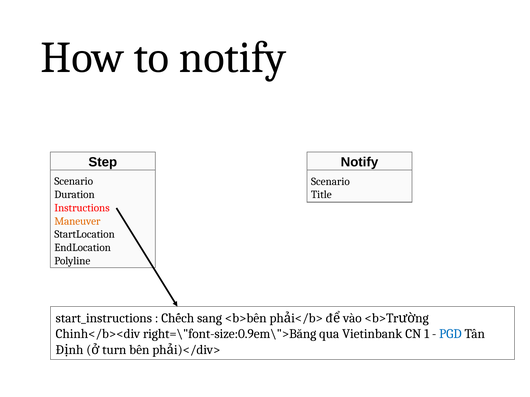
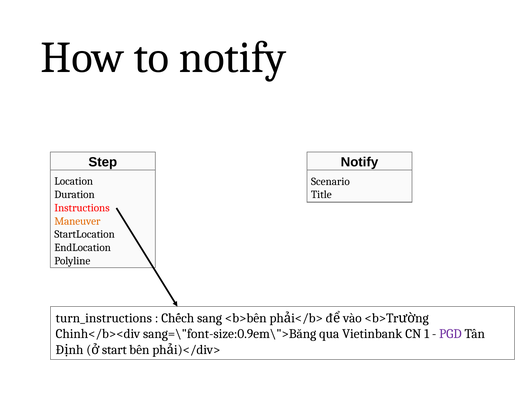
Scenario: Scenario -> Location (74, 182)
start_instructions: start_instructions -> turn_instructions (104, 318)
right=\"font-size:0.9em\">Băng: right=\"font-size:0.9em\">Băng -> sang=\"font-size:0.9em\">Băng (230, 334)
PGD colour: blue -> purple (450, 334)
turn: turn -> start (114, 350)
